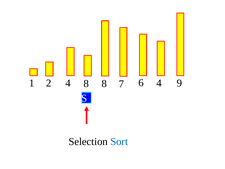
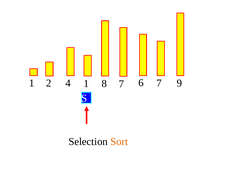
2 8: 8 -> 1 (86, 83)
4 4: 4 -> 7 (159, 83)
Sort colour: blue -> orange (119, 141)
